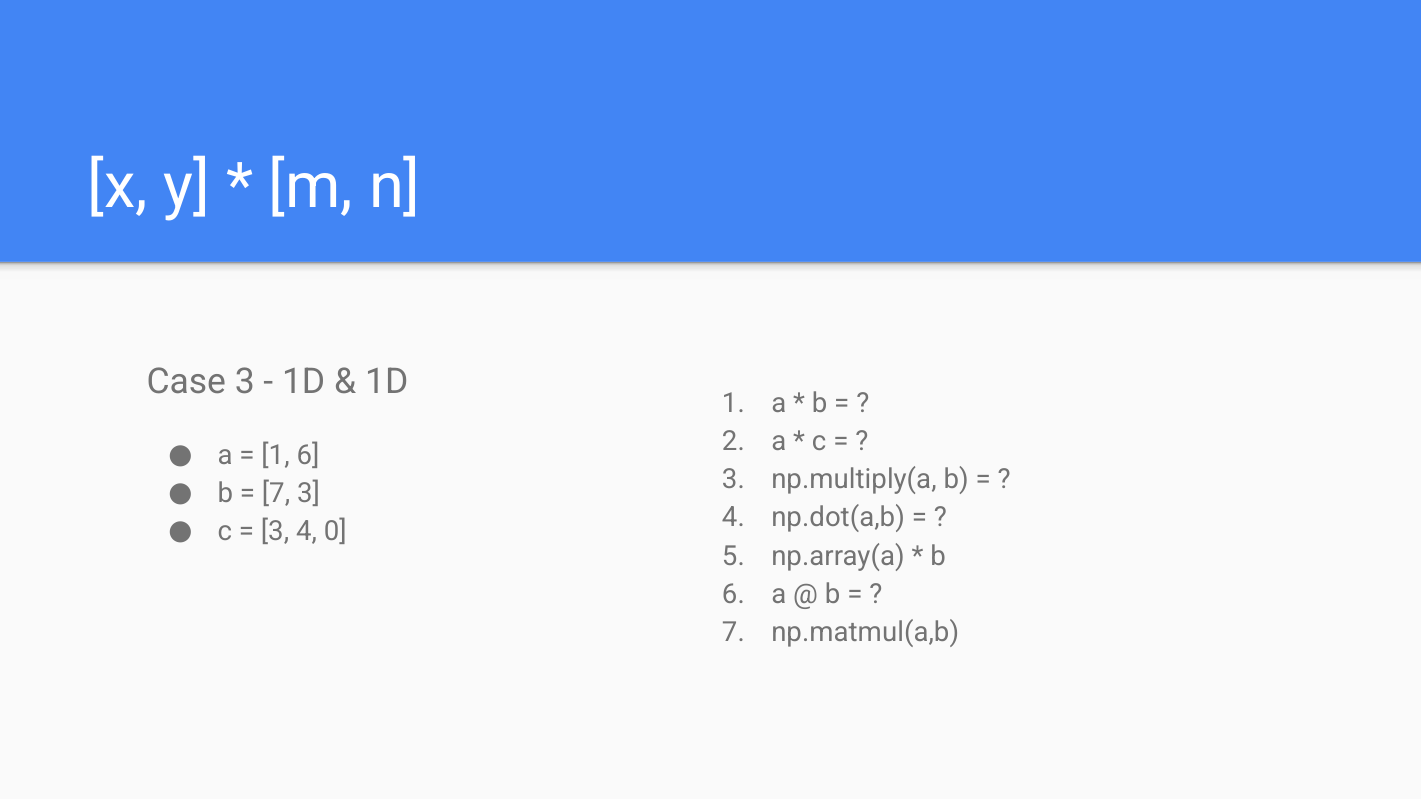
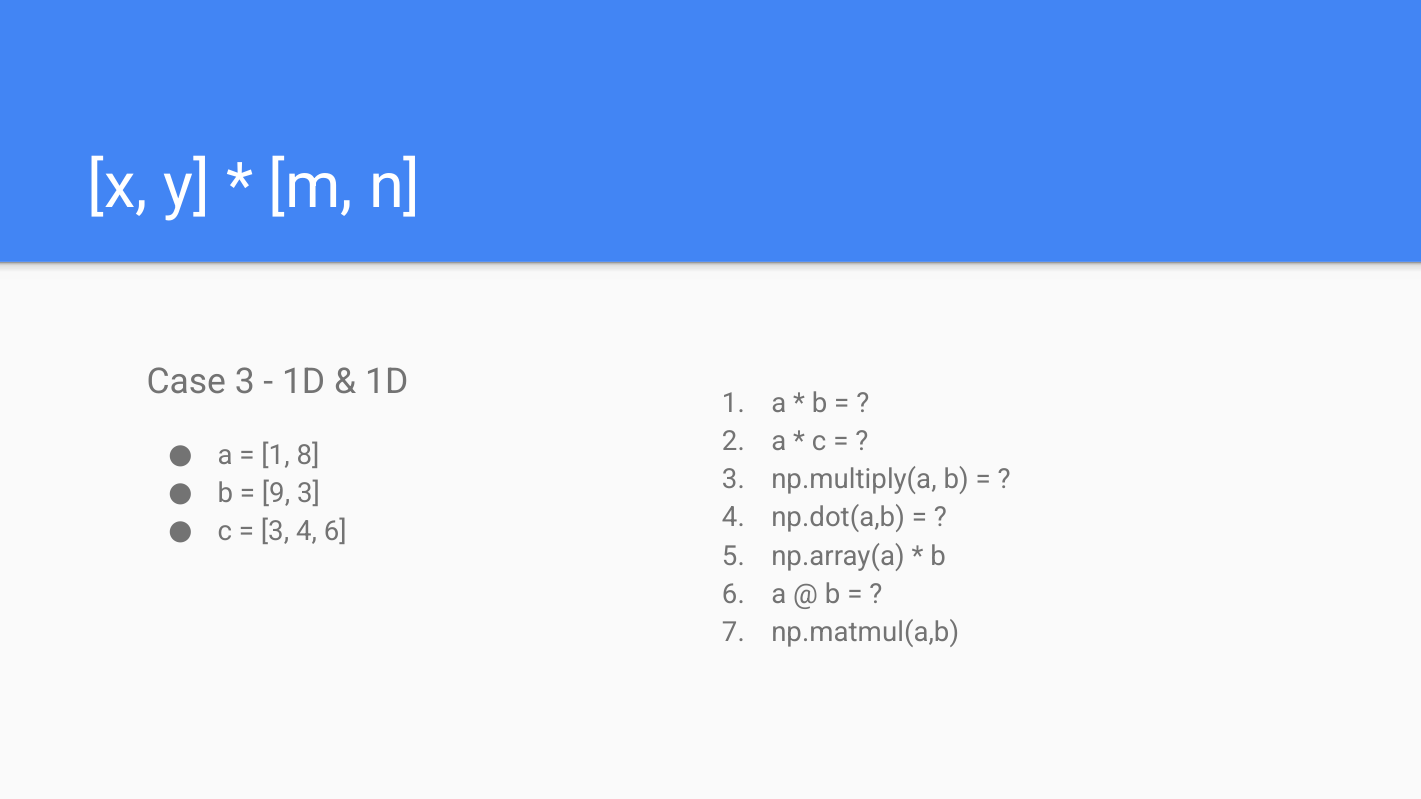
1 6: 6 -> 8 (308, 456)
7: 7 -> 9 (276, 494)
4 0: 0 -> 6 (335, 532)
